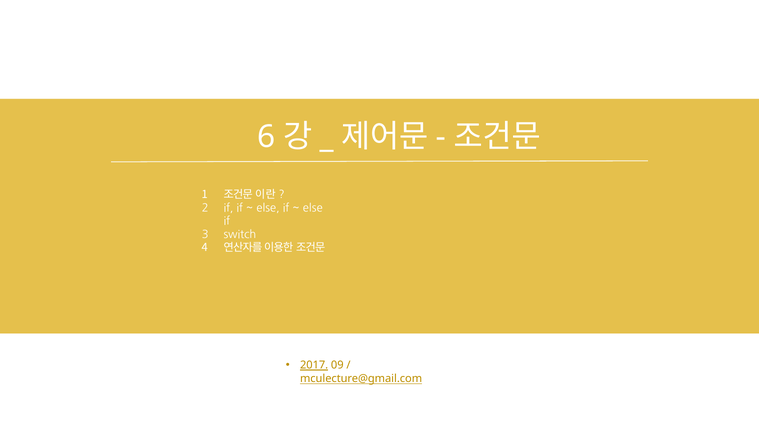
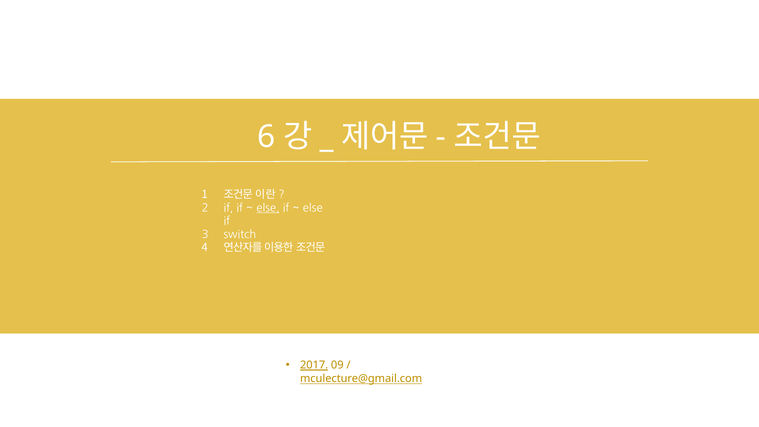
else underline: none -> present (268, 208)
